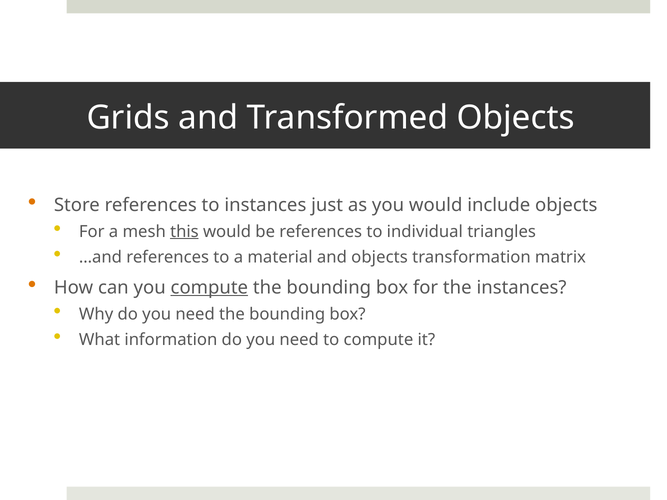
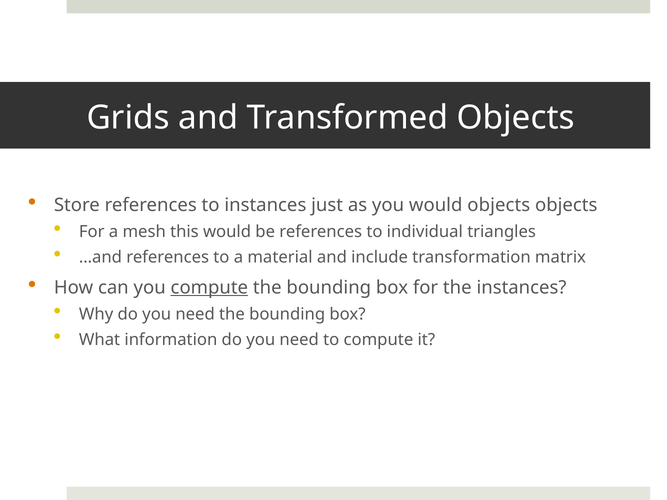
would include: include -> objects (499, 205)
this underline: present -> none (184, 232)
and objects: objects -> include (380, 257)
